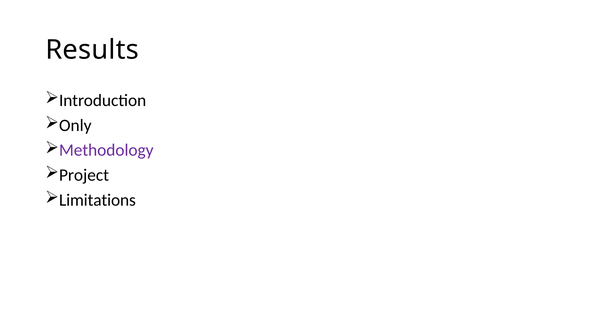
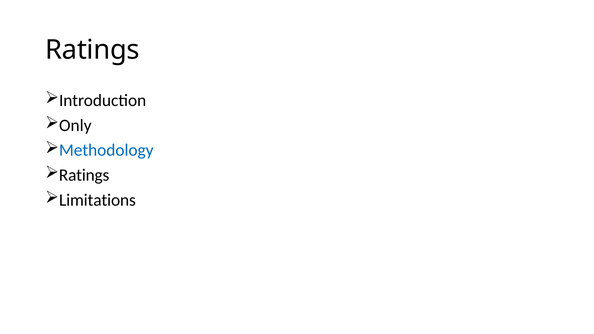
Results: Results -> Ratings (92, 50)
Methodology colour: purple -> blue (106, 150)
Project: Project -> Ratings (84, 175)
